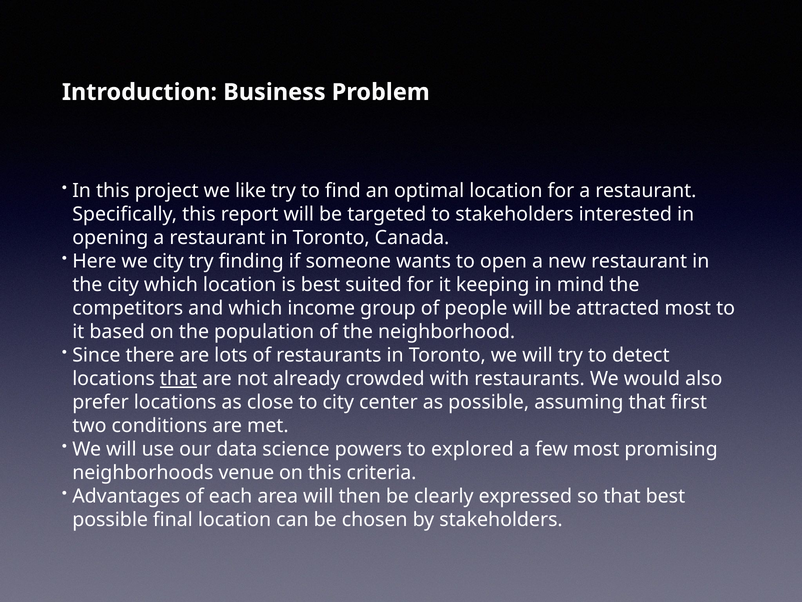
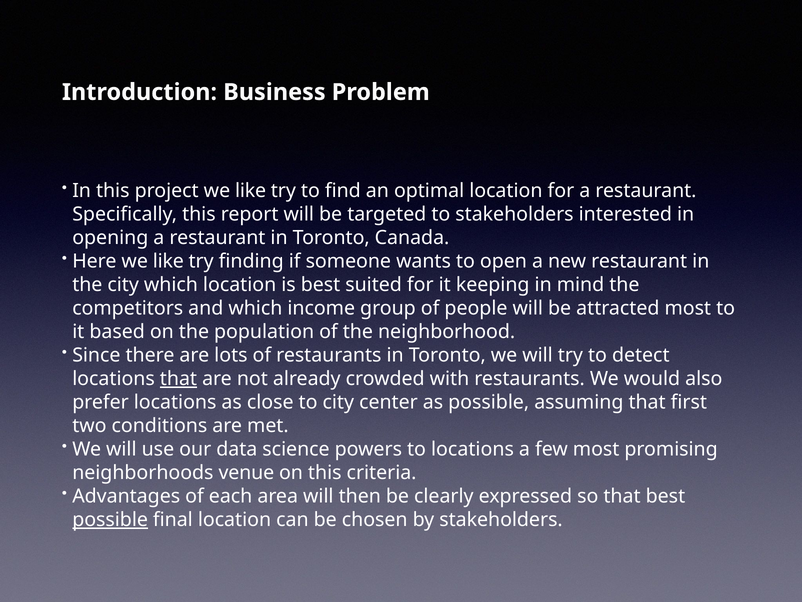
Here we city: city -> like (168, 261)
to explored: explored -> locations (472, 449)
possible underline: none -> present (110, 519)
